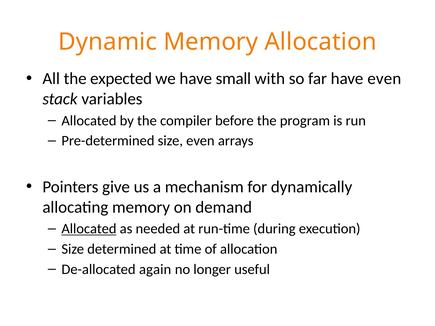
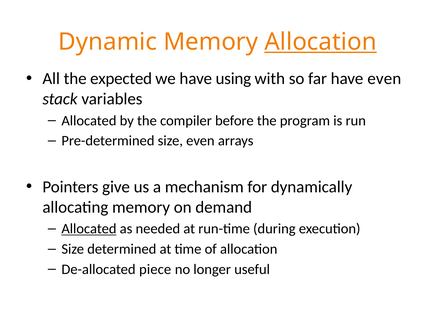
Allocation underline: none -> present (321, 42)
small: small -> using (233, 79)
again: again -> piece (155, 270)
